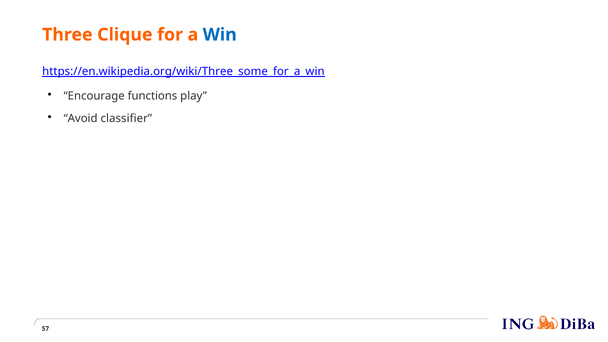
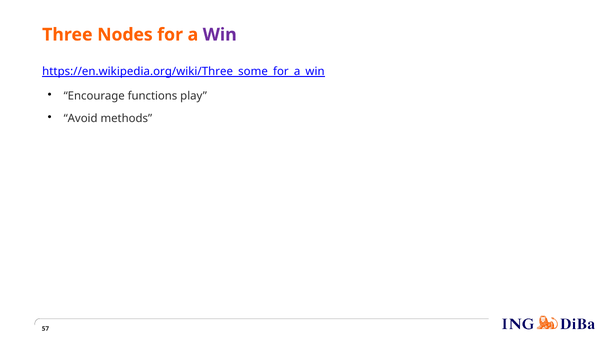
Clique: Clique -> Nodes (125, 35)
Win colour: blue -> purple (220, 35)
classifier: classifier -> methods (126, 119)
